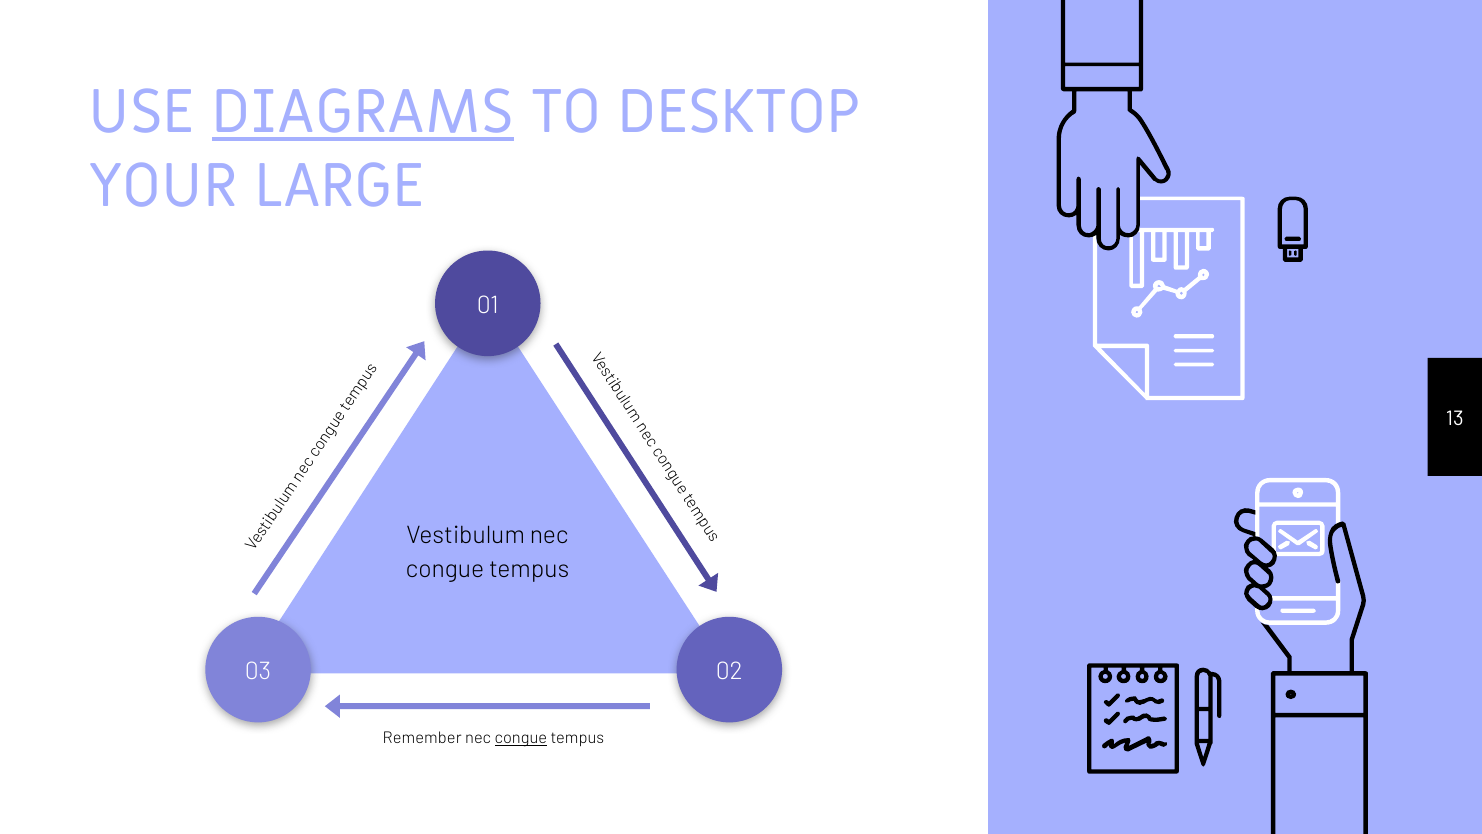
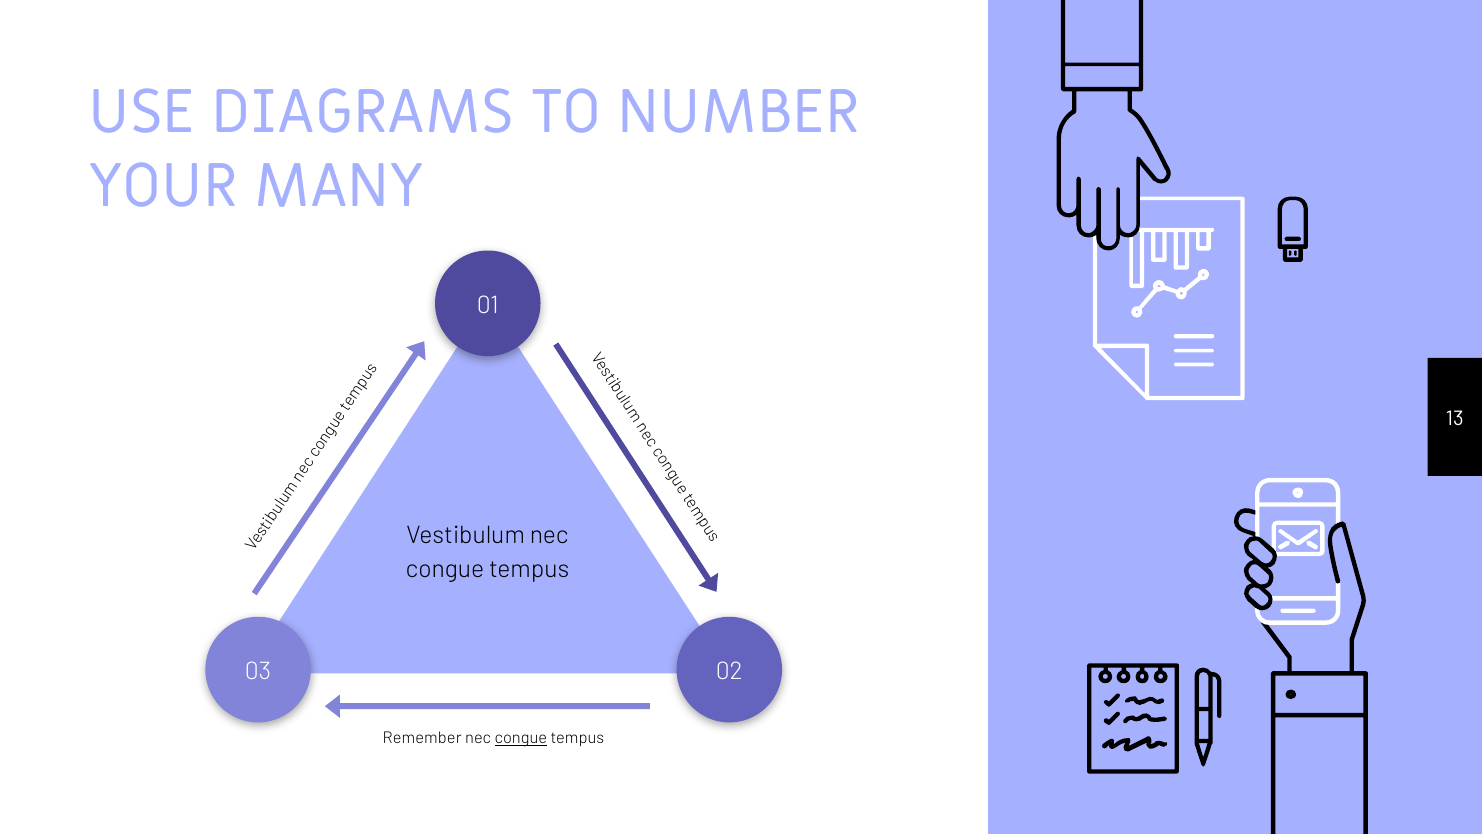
DIAGRAMS underline: present -> none (363, 112)
DESKTOP: DESKTOP -> NUMBER (739, 112)
LARGE: LARGE -> MANY (340, 186)
